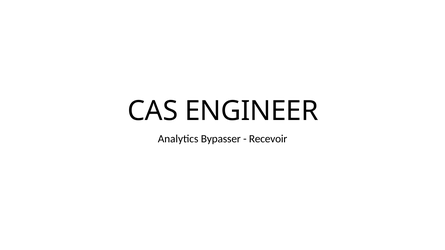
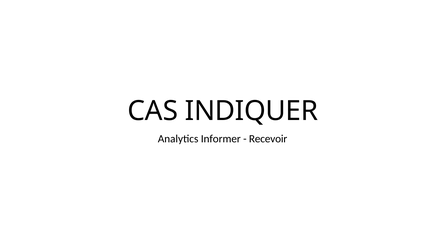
ENGINEER: ENGINEER -> INDIQUER (252, 111)
Bypasser: Bypasser -> Informer (221, 139)
